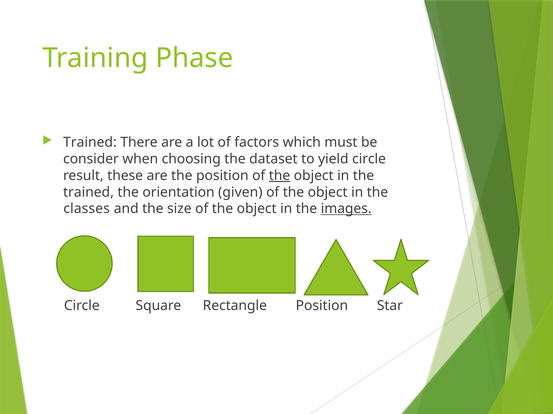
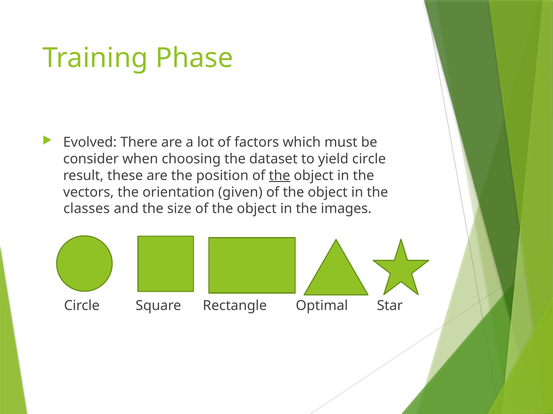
Trained: Trained -> Evolved (90, 143)
trained: trained -> vectors (89, 192)
images underline: present -> none (346, 209)
Rectangle Position: Position -> Optimal (322, 306)
